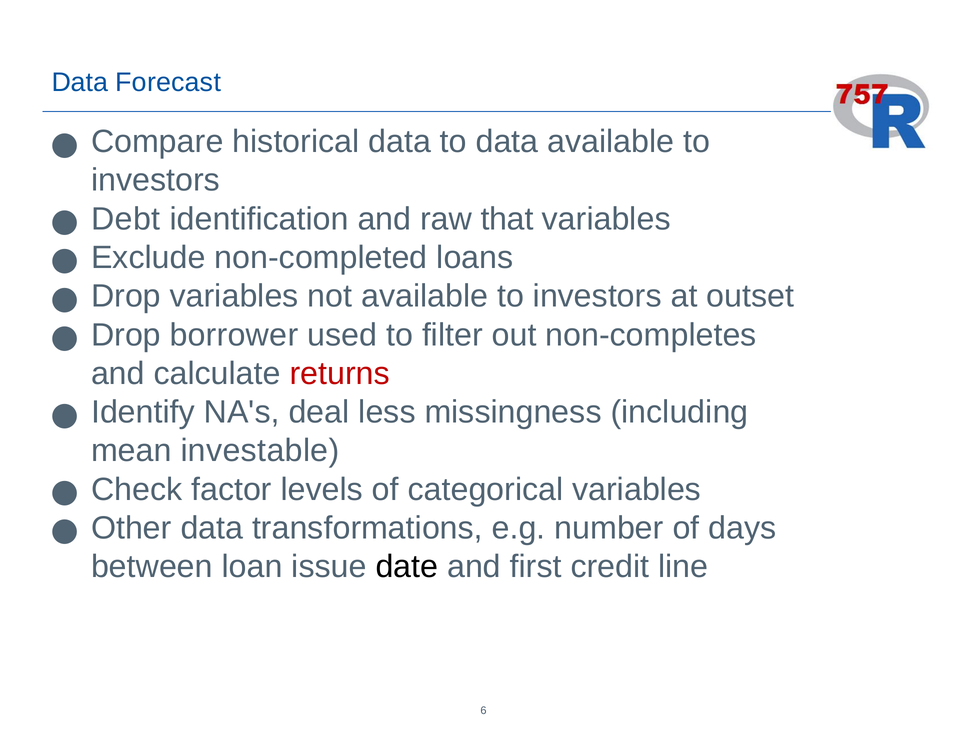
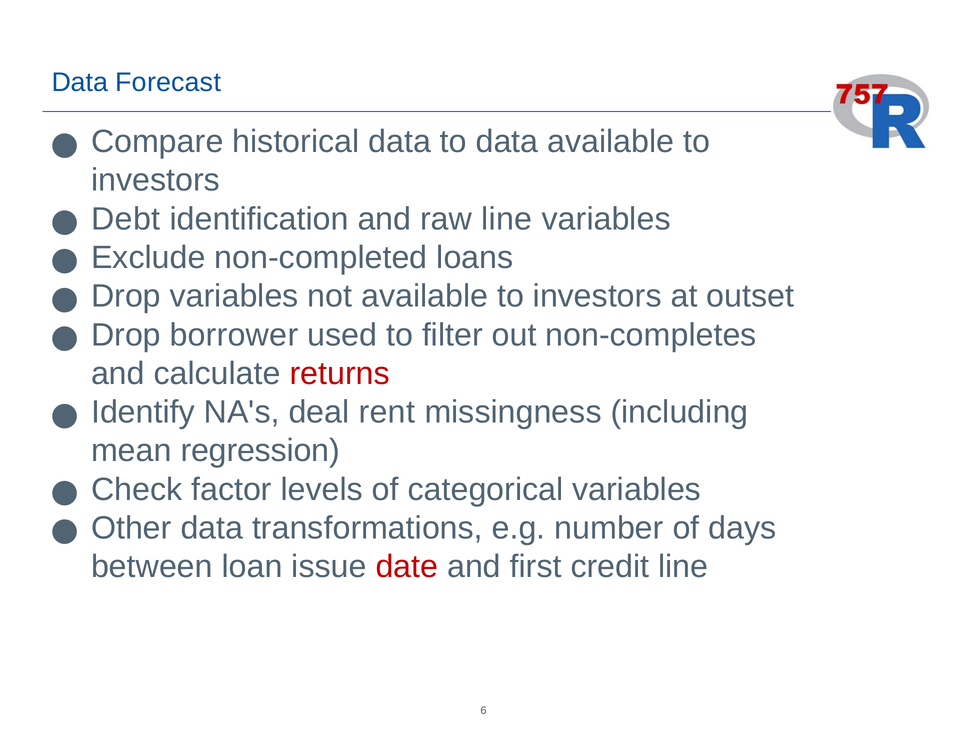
raw that: that -> line (507, 219)
less: less -> rent (387, 412)
investable: investable -> regression (260, 451)
date colour: black -> red (407, 567)
